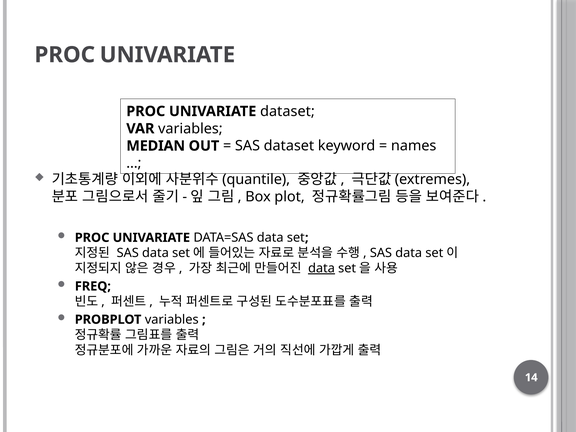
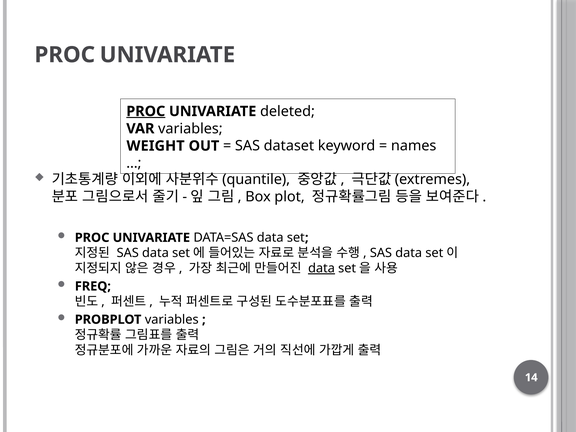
PROC underline: none -> present (146, 111)
UNIVARIATE dataset: dataset -> deleted (288, 111)
MEDIAN: MEDIAN -> WEIGHT (156, 146)
